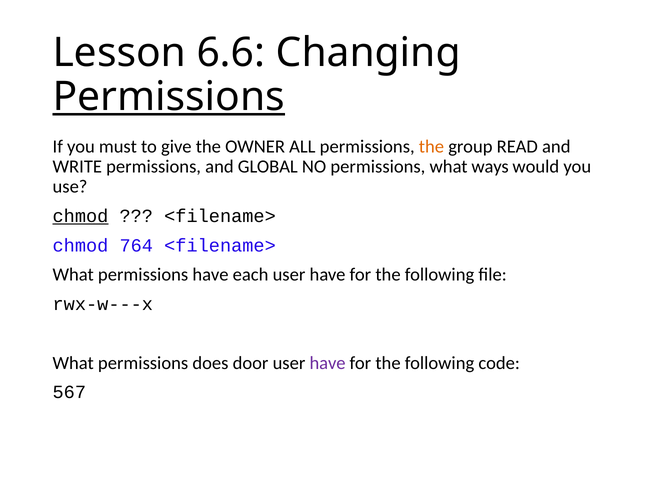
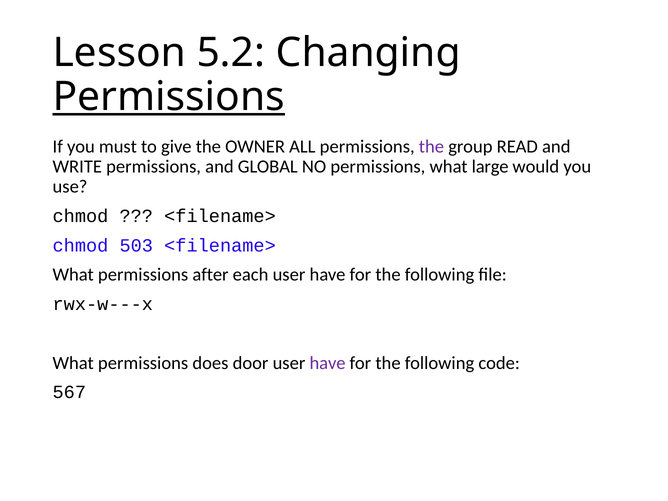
6.6: 6.6 -> 5.2 (231, 53)
the colour: orange -> purple (431, 147)
ways: ways -> large (490, 167)
chmod underline: present -> none (80, 216)
764: 764 -> 503 (136, 245)
permissions have: have -> after (211, 275)
